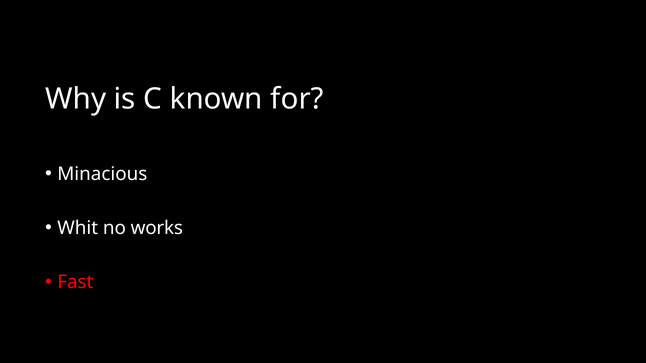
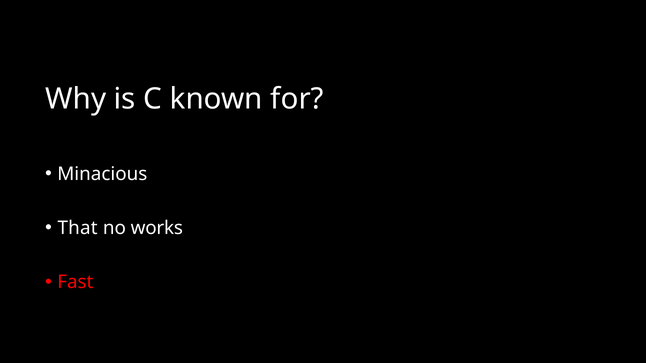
Whit: Whit -> That (78, 228)
